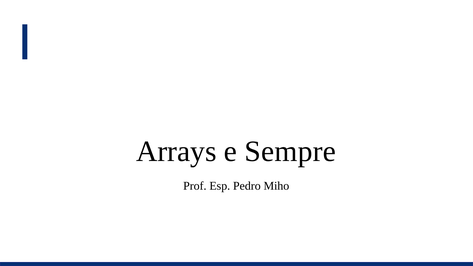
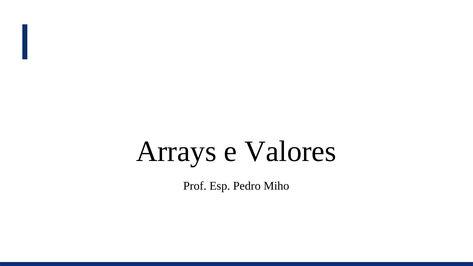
Sempre: Sempre -> Valores (290, 152)
